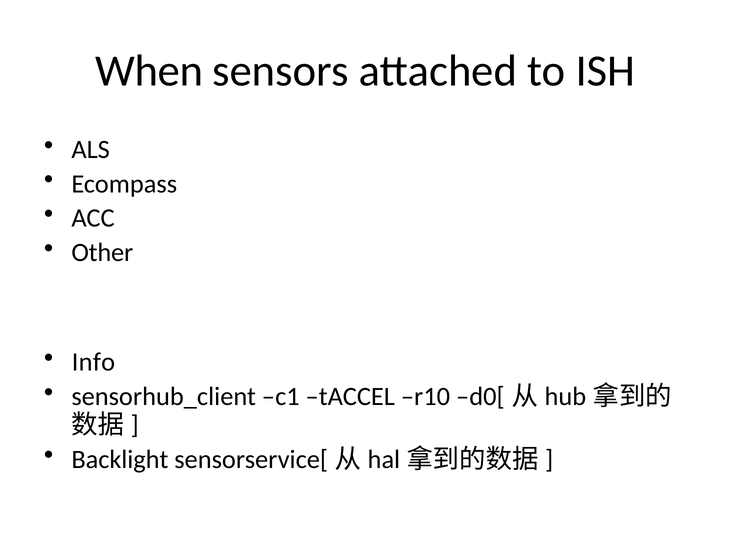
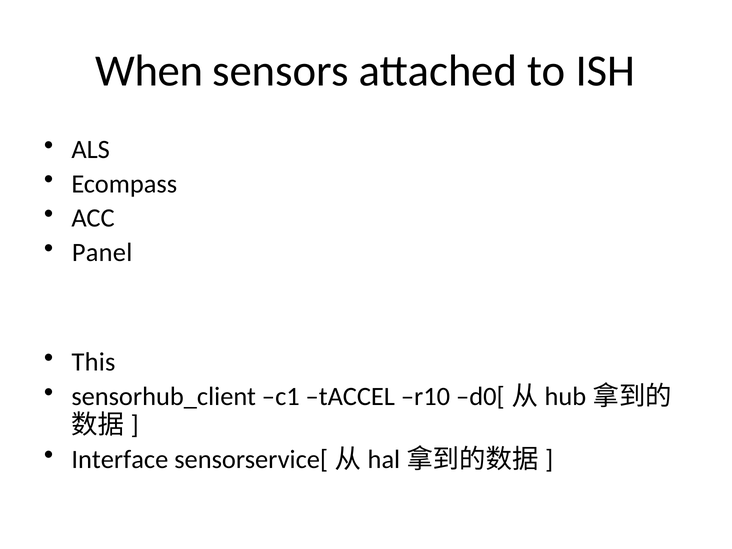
Other: Other -> Panel (102, 253)
Info: Info -> This (93, 362)
Backlight: Backlight -> Interface (120, 459)
